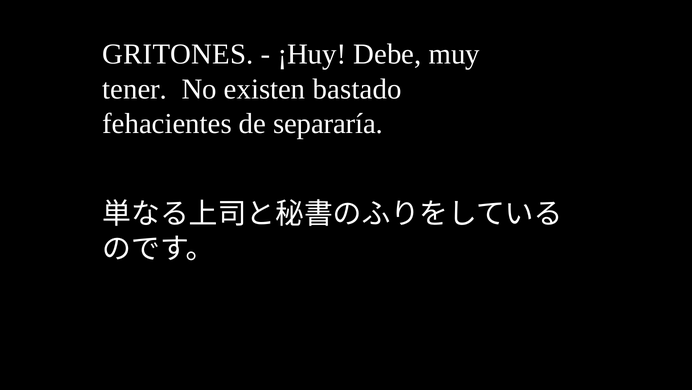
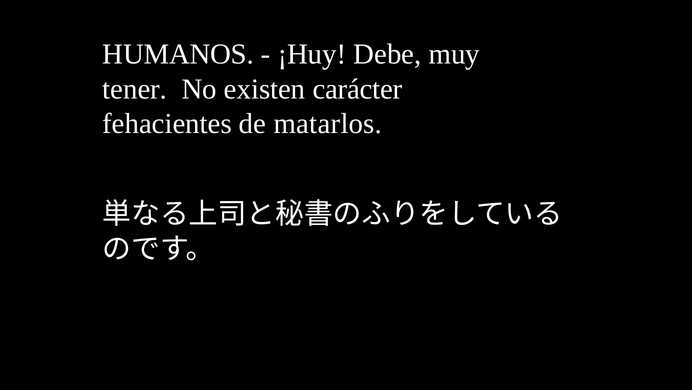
GRITONES: GRITONES -> HUMANOS (178, 54)
bastado: bastado -> carácter (357, 89)
separaría: separaría -> matarlos (328, 124)
